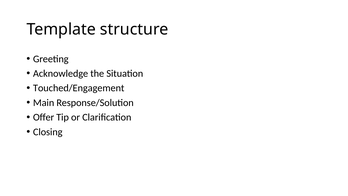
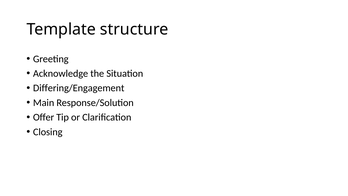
Touched/Engagement: Touched/Engagement -> Differing/Engagement (79, 88)
